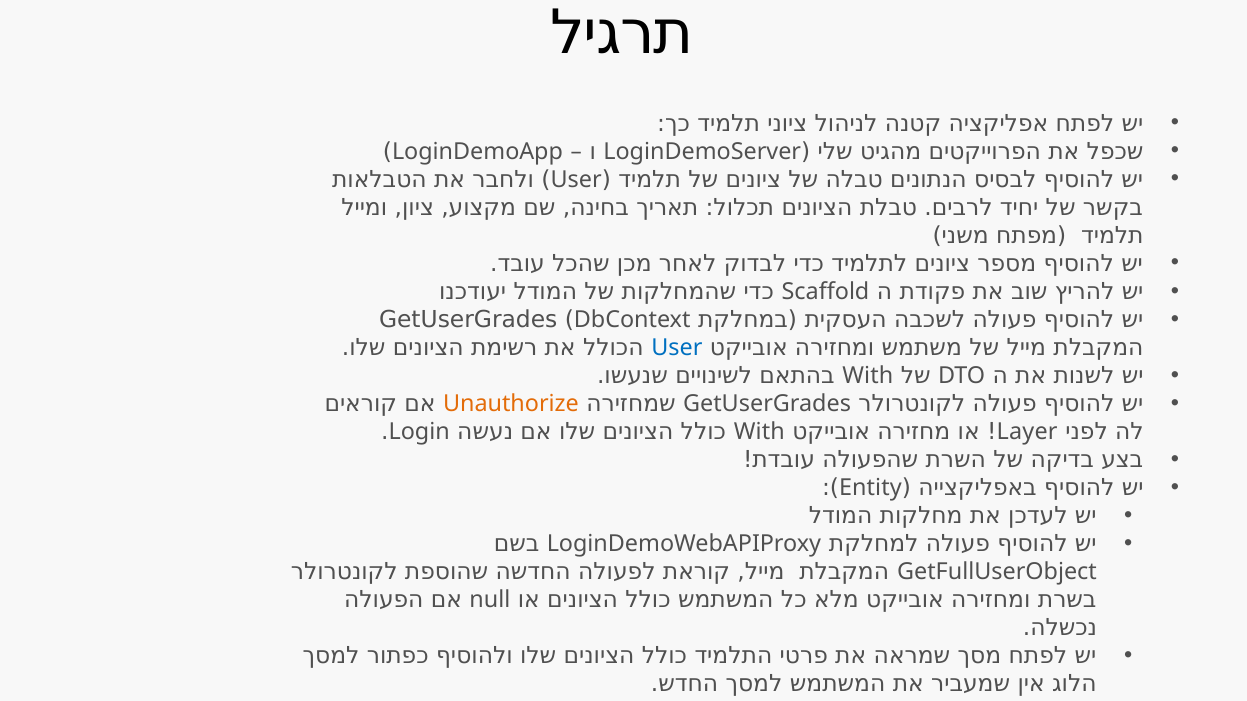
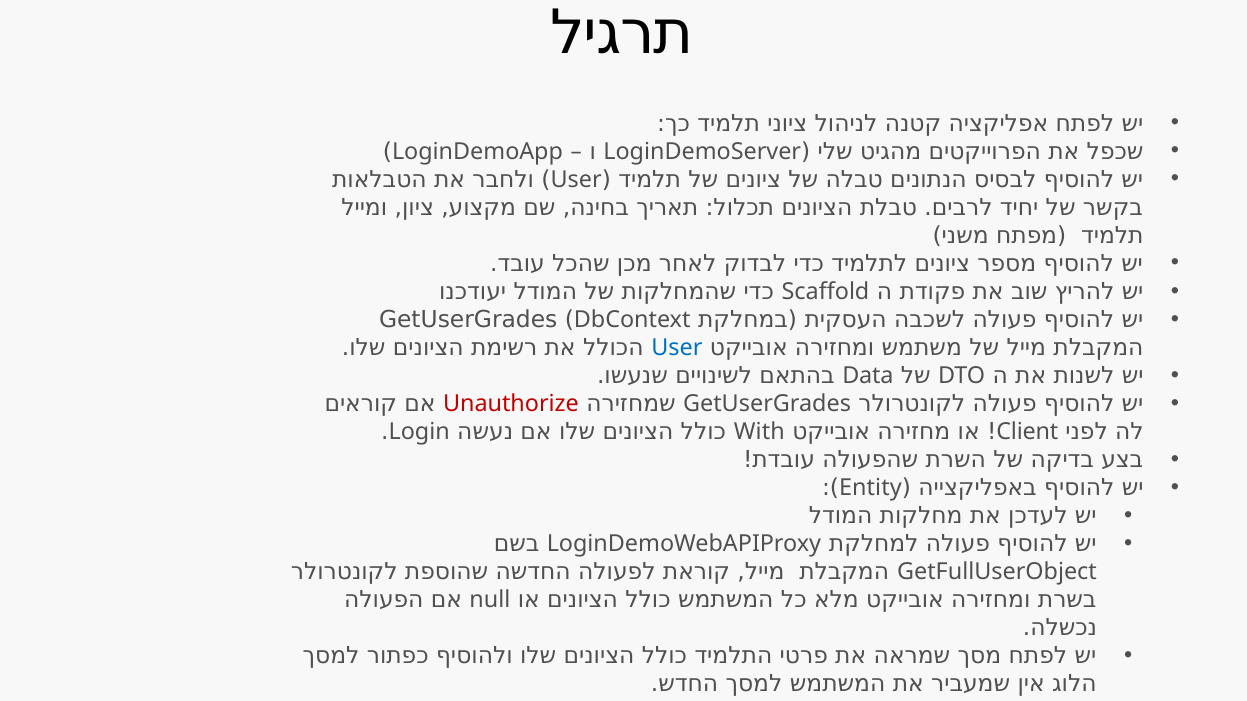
With: With -> Data (868, 376)
Unauthorize colour: orange -> red (511, 404)
Layer: Layer -> Client (1027, 432)
